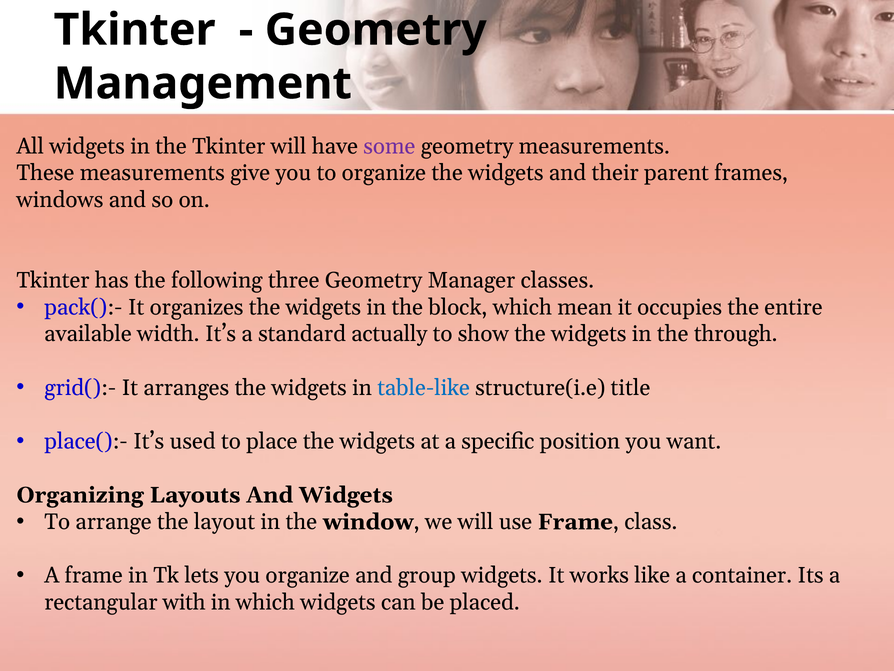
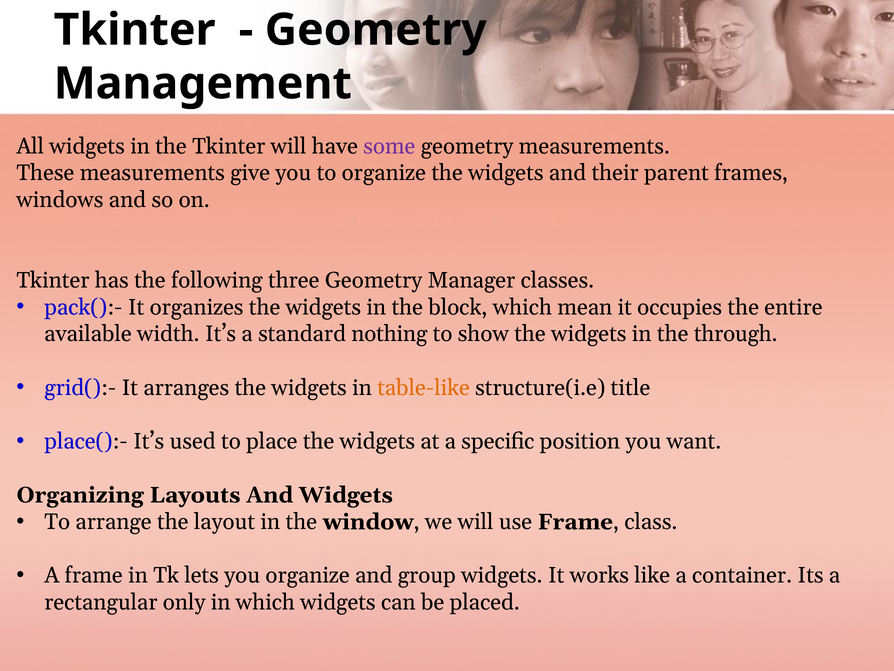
actually: actually -> nothing (389, 334)
table-like colour: blue -> orange (424, 387)
with: with -> only (184, 602)
